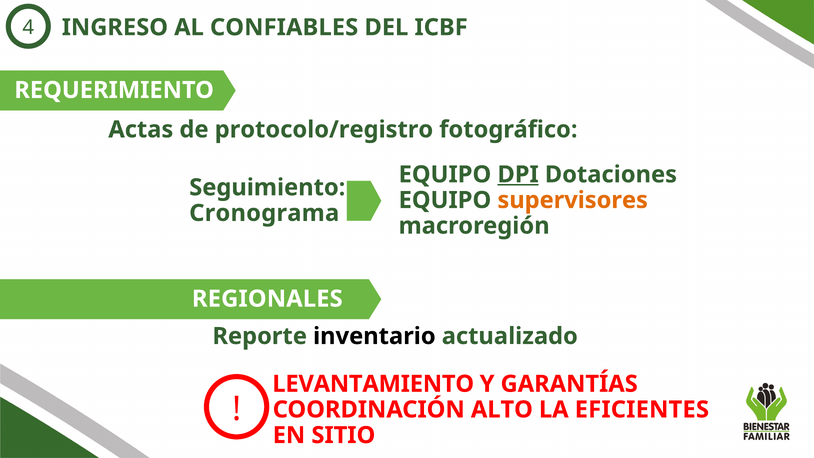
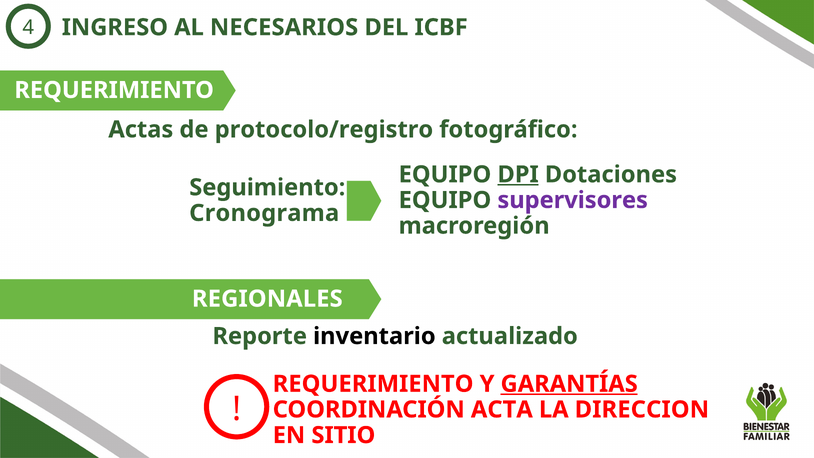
CONFIABLES: CONFIABLES -> NECESARIOS (284, 27)
supervisores colour: orange -> purple (573, 200)
LEVANTAMIENTO: LEVANTAMIENTO -> REQUERIMIENTO (373, 384)
GARANTÍAS underline: none -> present (569, 384)
ALTO: ALTO -> ACTA (502, 409)
EFICIENTES: EFICIENTES -> DIRECCION (642, 409)
